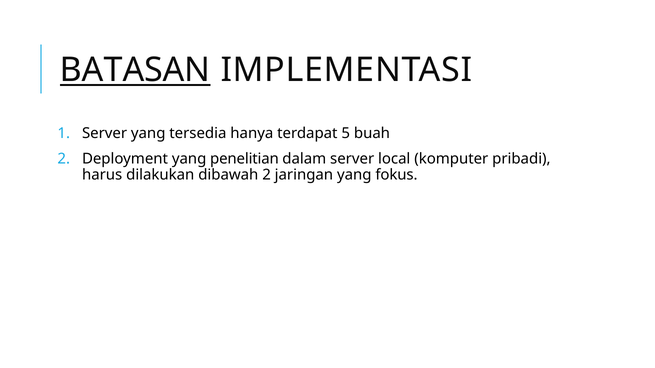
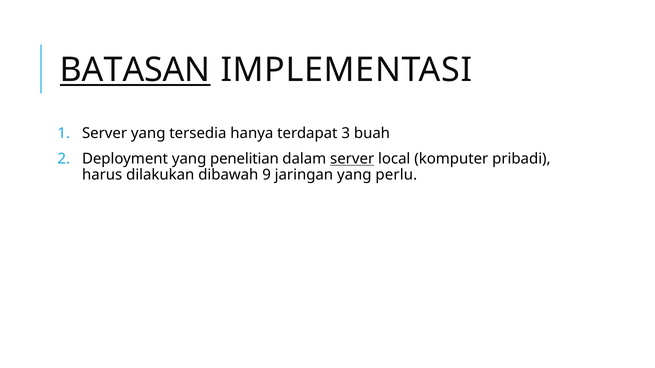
5: 5 -> 3 (346, 133)
server underline: none -> present (352, 159)
dibawah 2: 2 -> 9 (267, 175)
fokus: fokus -> perlu (396, 175)
